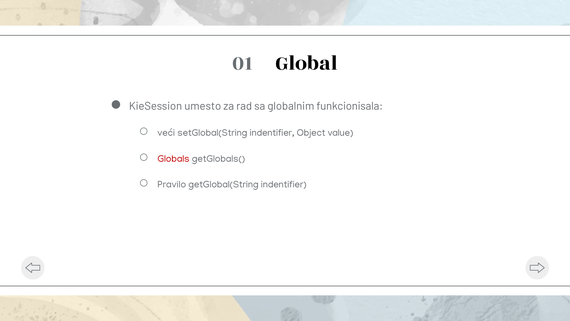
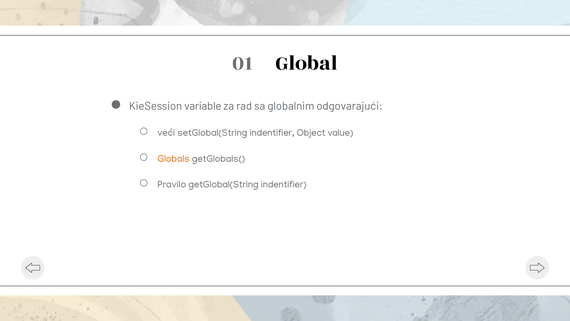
umesto: umesto -> variable (203, 106)
funkcionisala: funkcionisala -> odgovarajući (350, 106)
Globals colour: red -> orange (174, 158)
